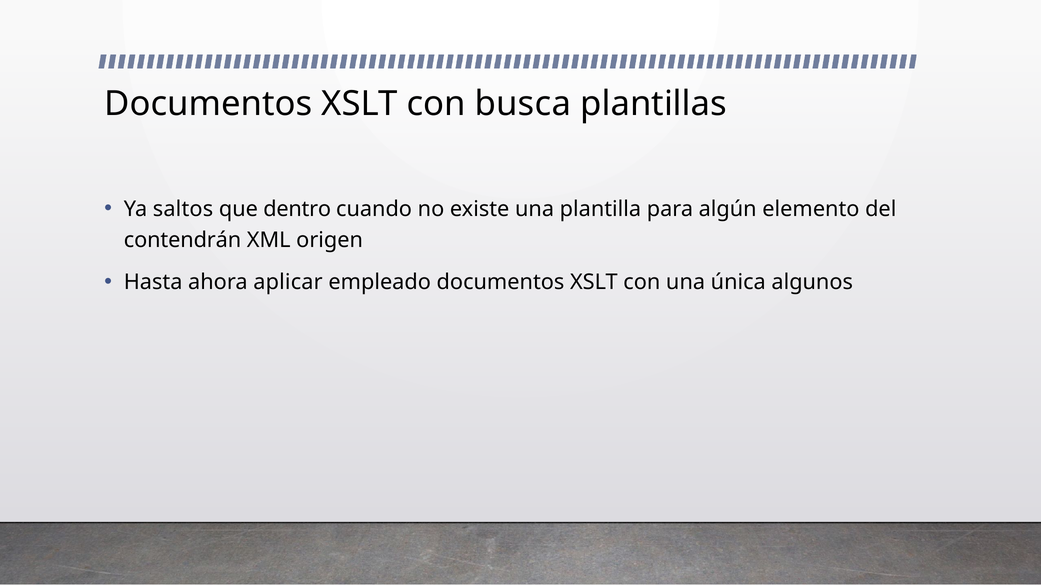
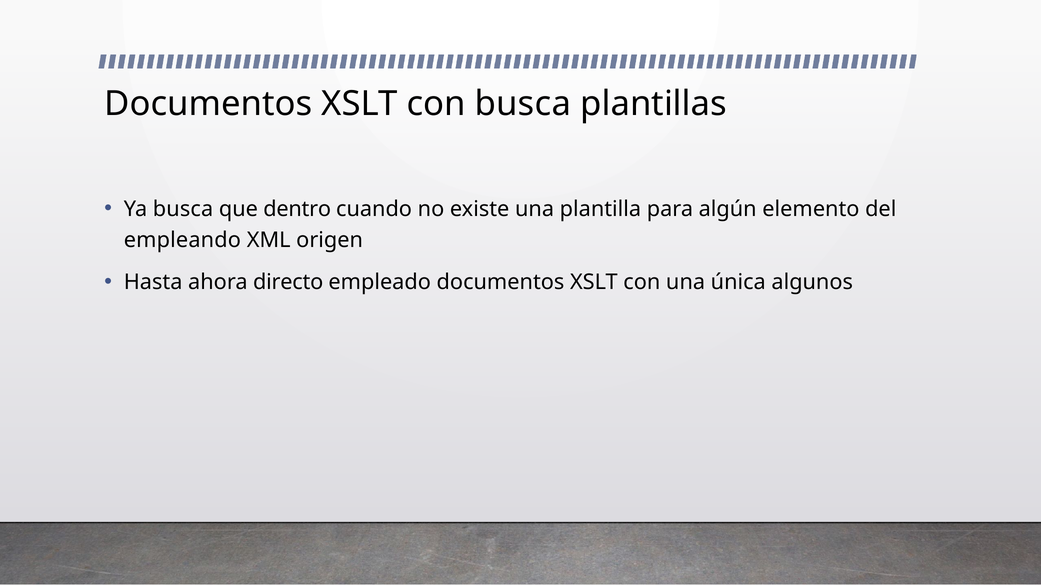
Ya saltos: saltos -> busca (183, 209)
contendrán: contendrán -> empleando (182, 240)
aplicar: aplicar -> directo (288, 282)
